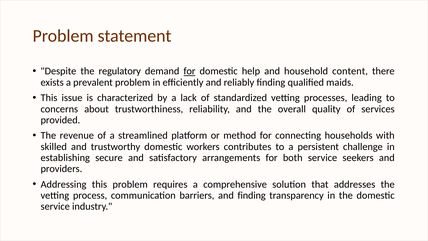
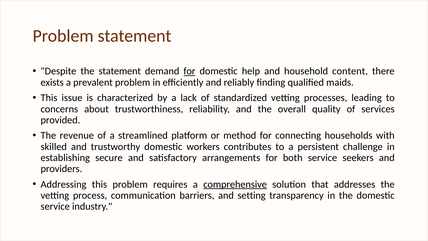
the regulatory: regulatory -> statement (120, 71)
comprehensive underline: none -> present (235, 184)
and finding: finding -> setting (252, 195)
